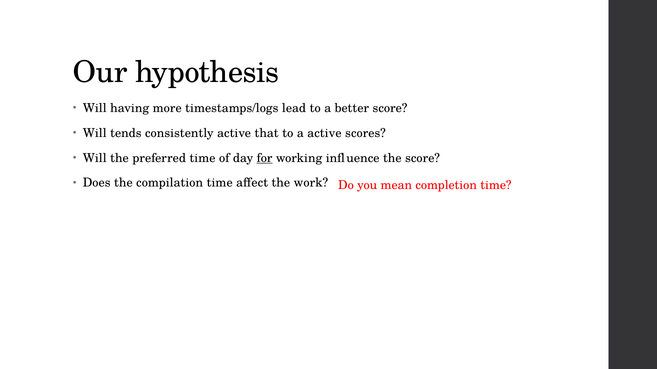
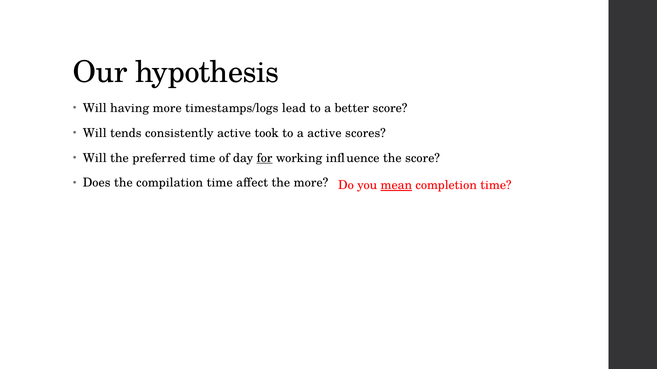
that: that -> took (267, 133)
the work: work -> more (311, 183)
mean underline: none -> present (396, 185)
